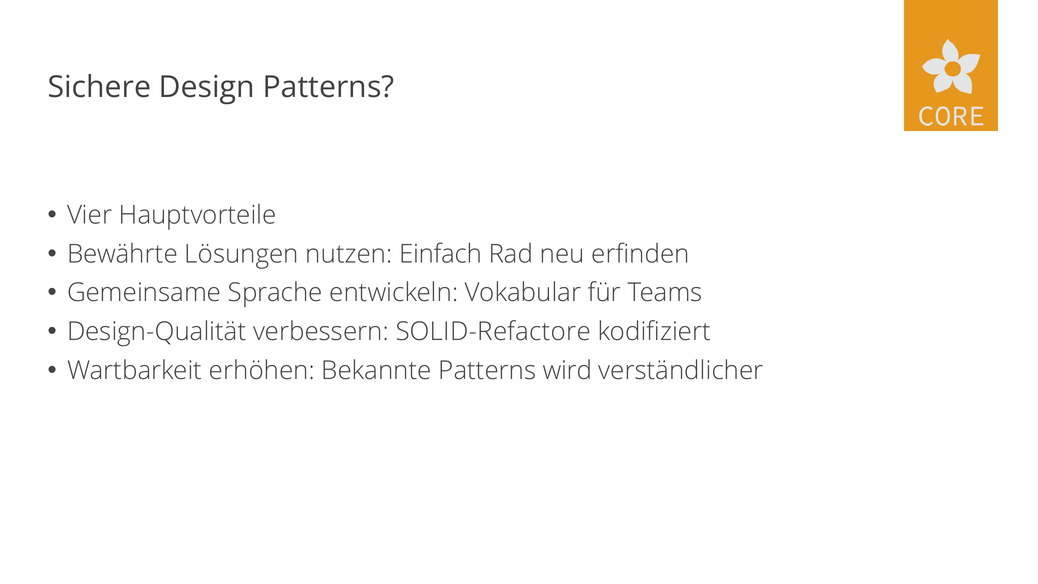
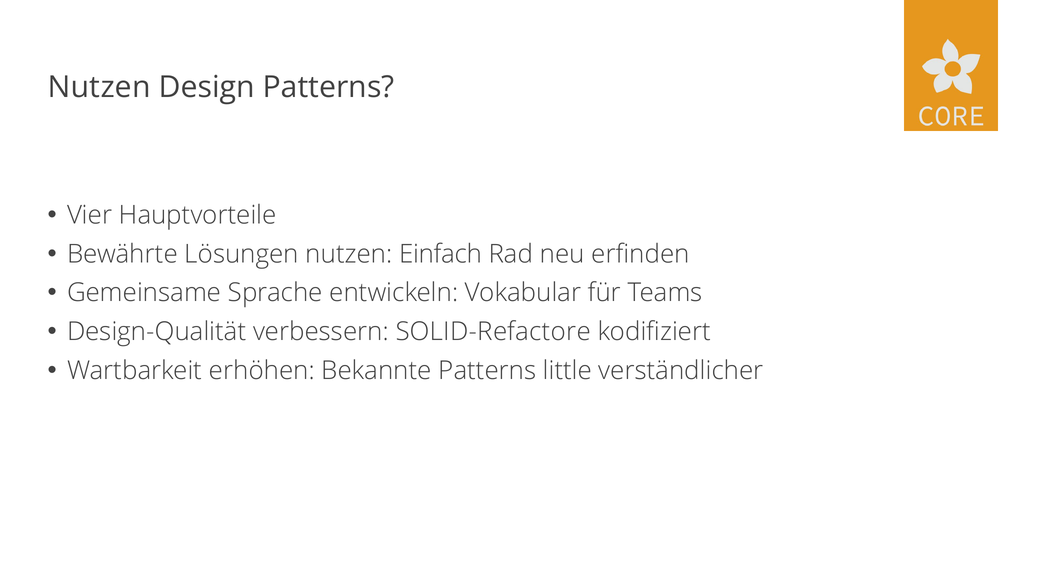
Sichere: Sichere -> Nutzen (99, 87)
wird: wird -> little (567, 370)
